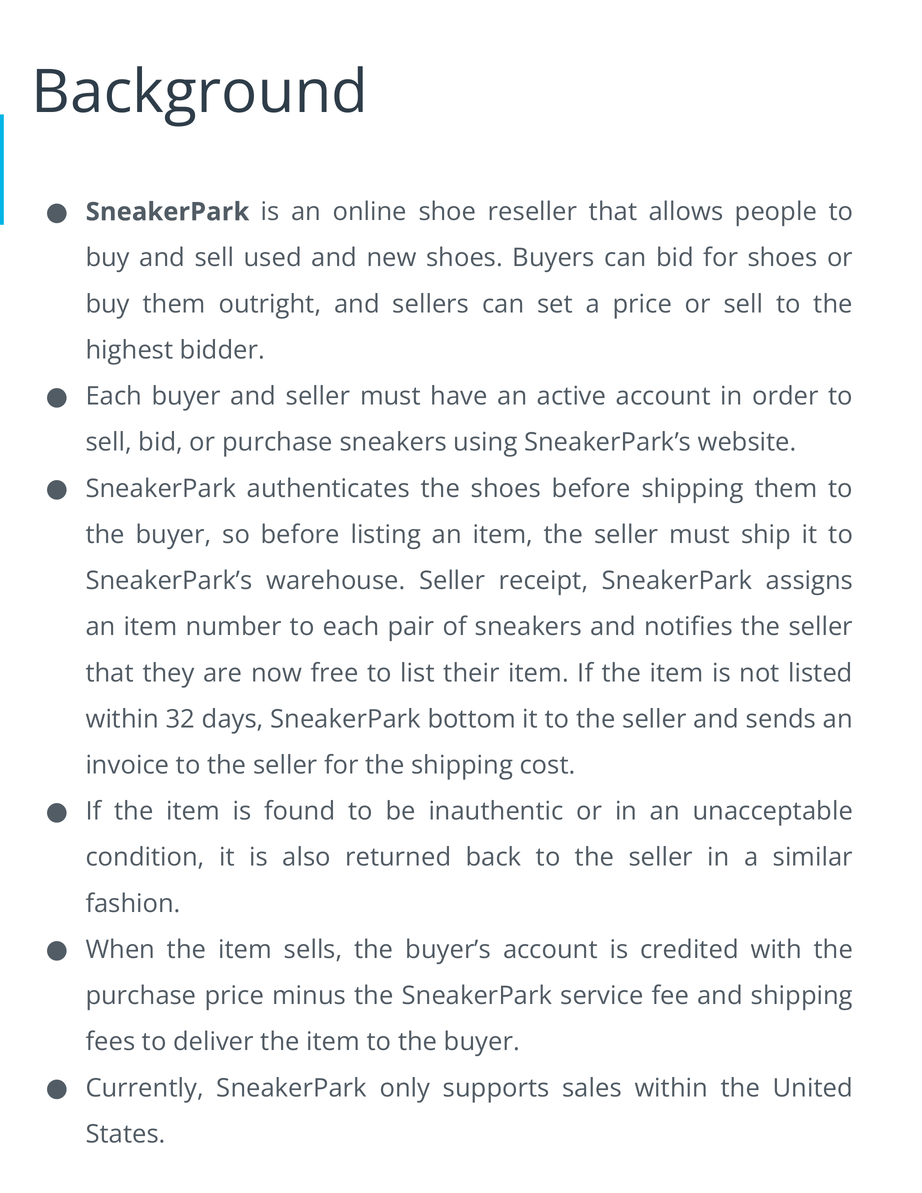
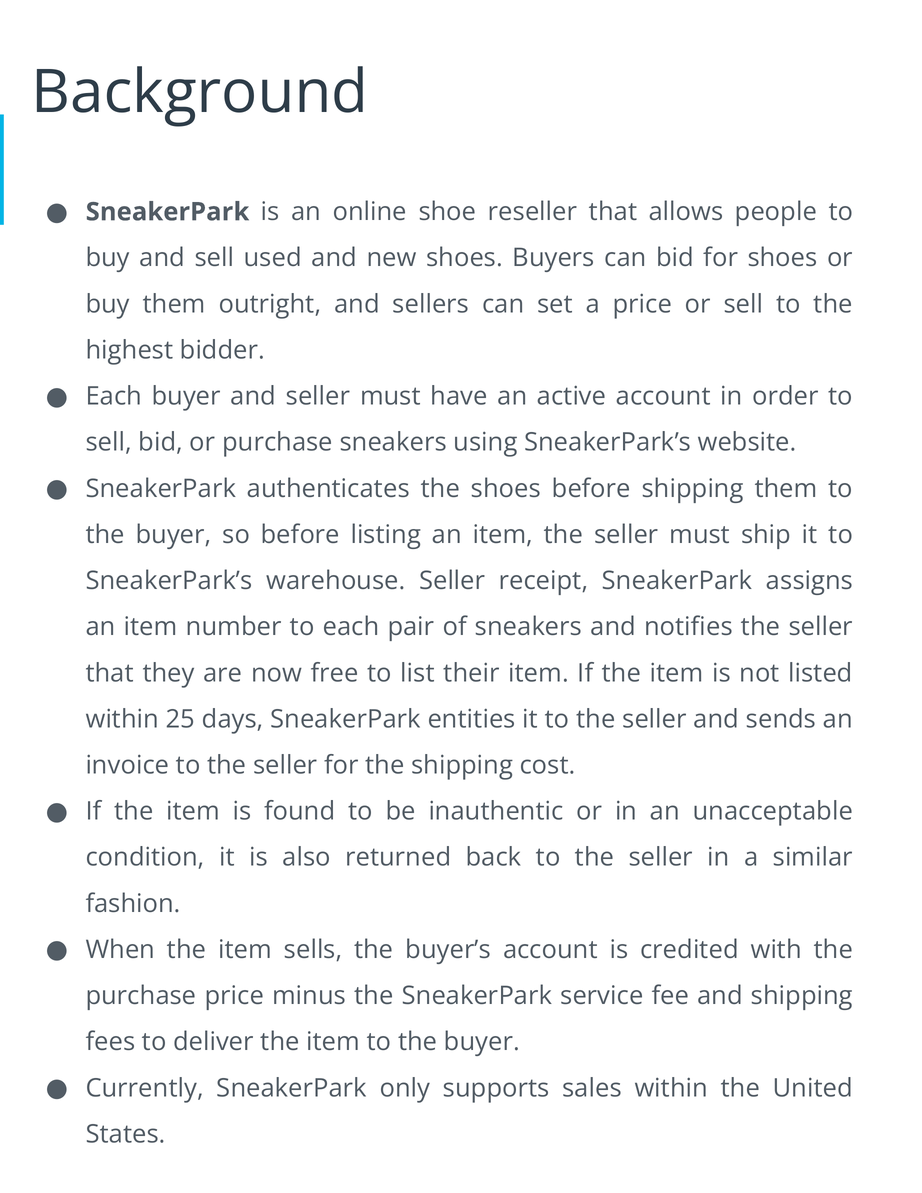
32: 32 -> 25 (180, 719)
bottom: bottom -> entities (472, 719)
